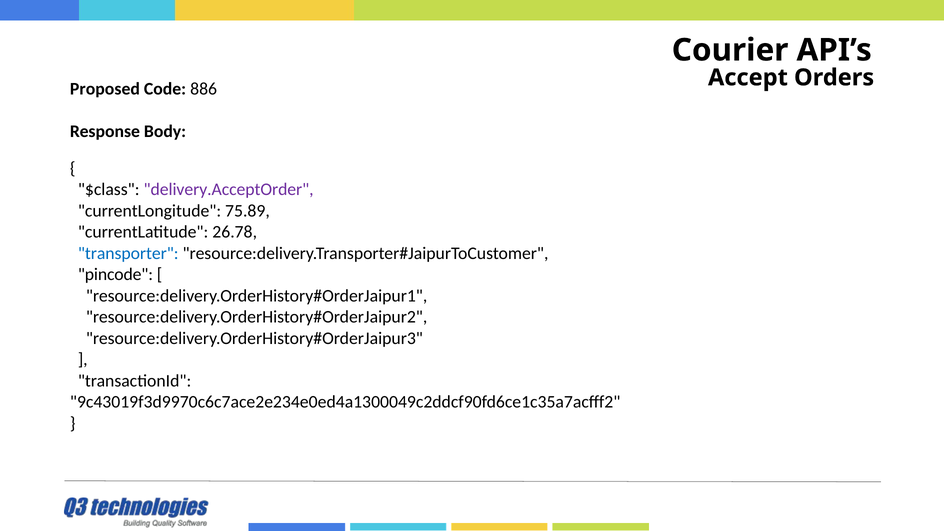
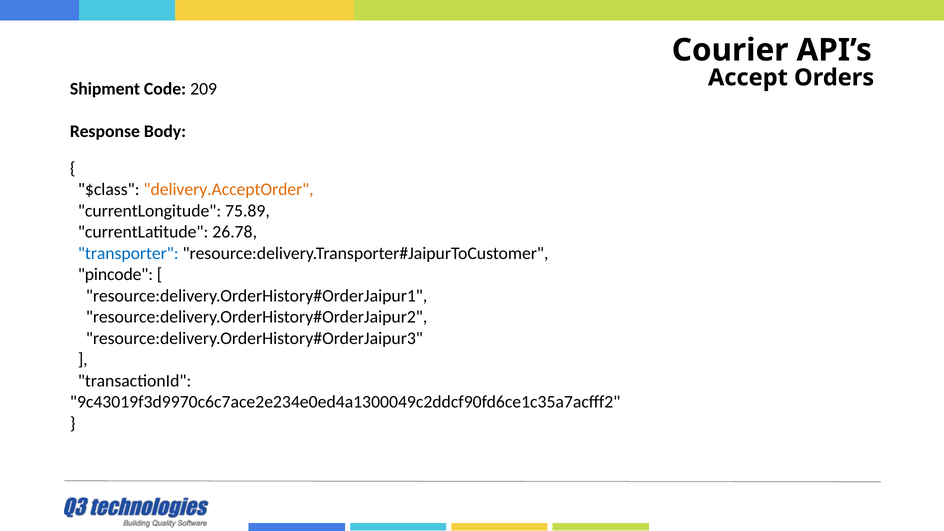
Proposed: Proposed -> Shipment (105, 89)
886: 886 -> 209 (204, 89)
delivery.AcceptOrder colour: purple -> orange (229, 190)
